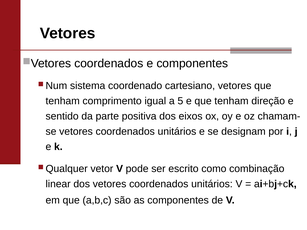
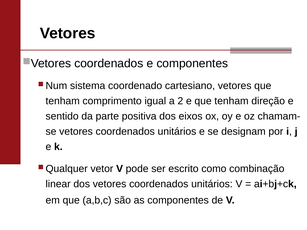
5: 5 -> 2 (180, 101)
